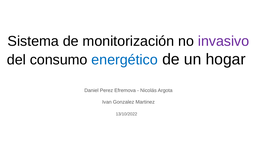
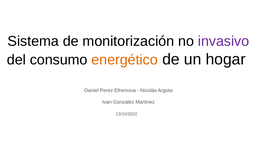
energético colour: blue -> orange (125, 60)
